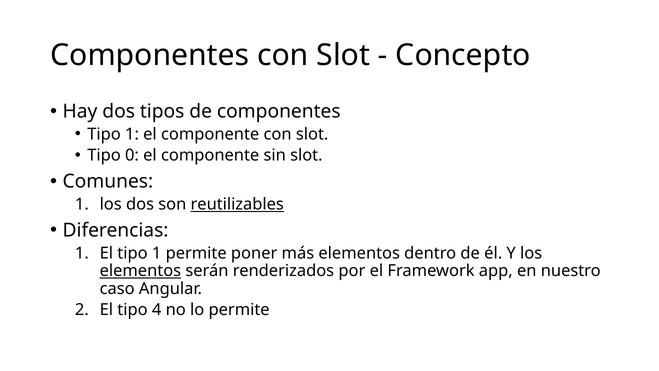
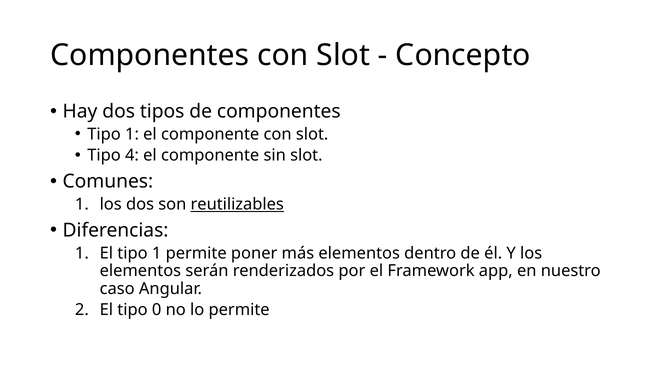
0: 0 -> 4 (132, 155)
elementos underline: present -> none (140, 271)
4: 4 -> 0 (157, 310)
